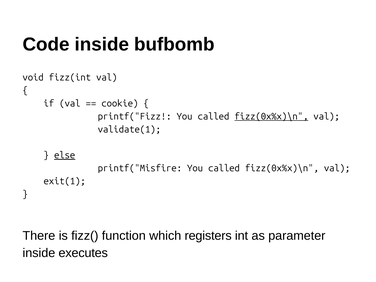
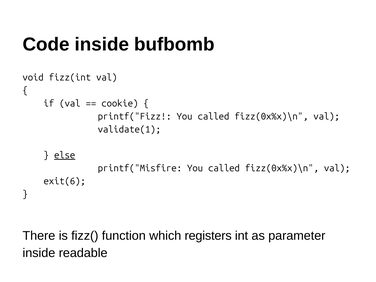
fizz(0x%x)\n underline: present -> none (271, 116)
exit(1: exit(1 -> exit(6 (65, 181)
executes: executes -> readable (83, 253)
